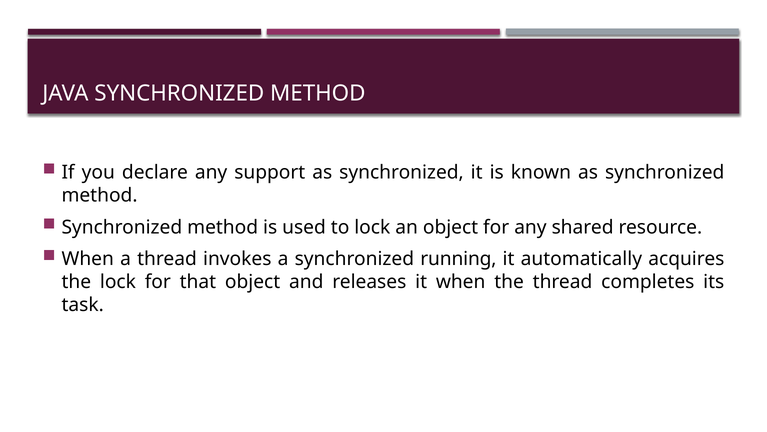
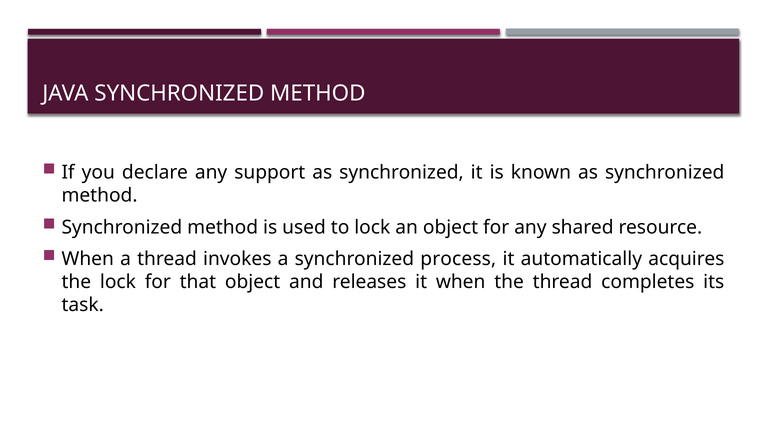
running: running -> process (458, 259)
